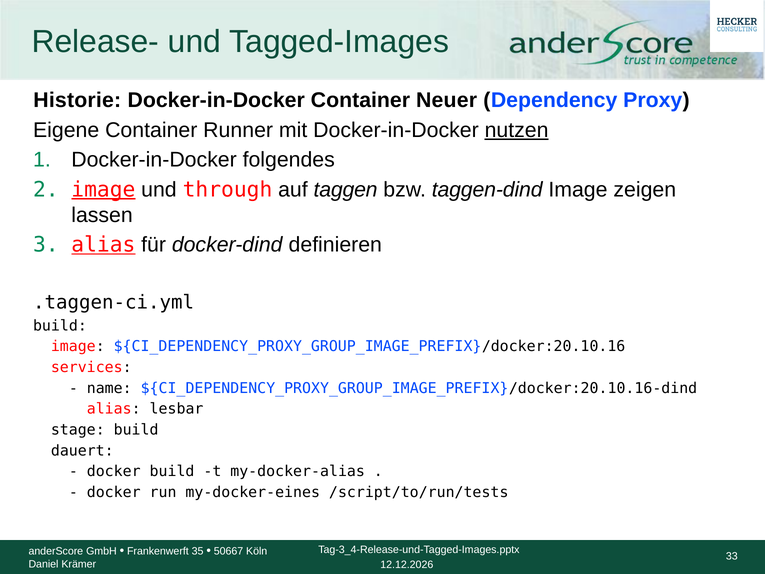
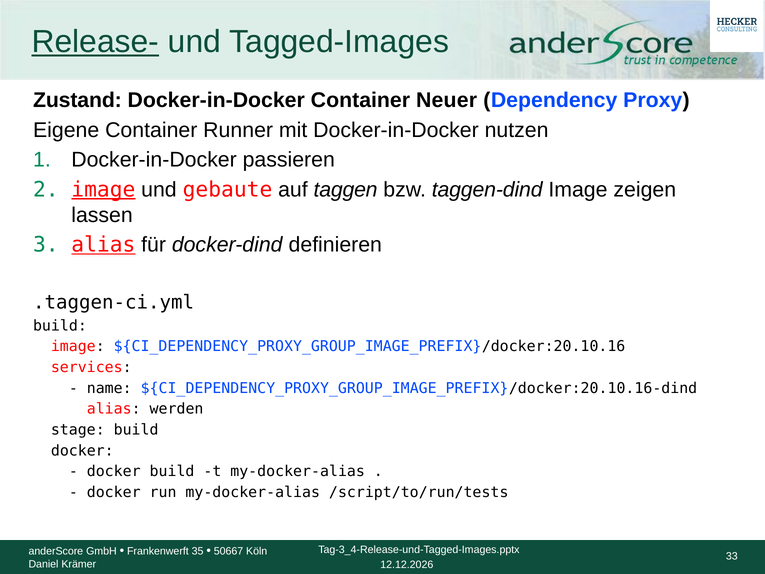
Release- underline: none -> present (95, 42)
Historie: Historie -> Zustand (77, 100)
nutzen underline: present -> none (517, 130)
folgendes: folgendes -> passieren (289, 160)
through: through -> gebaute (227, 189)
lesbar: lesbar -> werden (177, 409)
dauert: dauert -> docker (82, 451)
run my-docker-eines: my-docker-eines -> my-docker-alias (253, 492)
